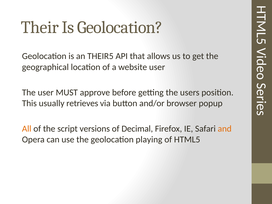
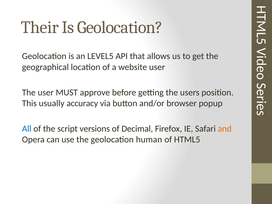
THEIR5: THEIR5 -> LEVEL5 (100, 56)
retrieves: retrieves -> accuracy (82, 103)
All colour: orange -> blue (27, 129)
playing: playing -> human (149, 140)
